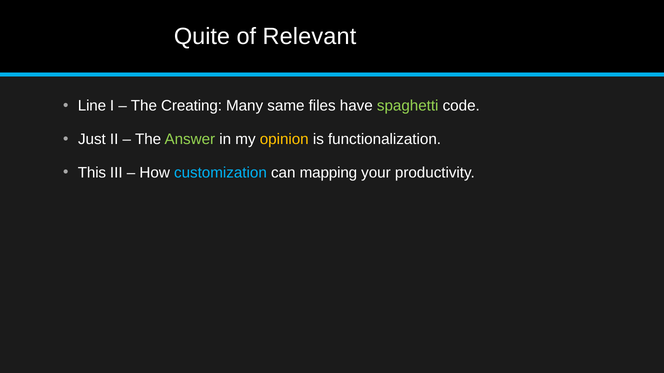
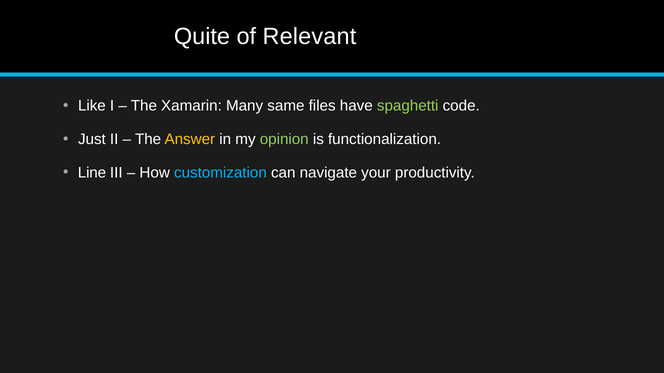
Line: Line -> Like (92, 106)
Creating: Creating -> Xamarin (192, 106)
Answer colour: light green -> yellow (190, 139)
opinion colour: yellow -> light green (284, 139)
This: This -> Line (92, 173)
mapping: mapping -> navigate (328, 173)
